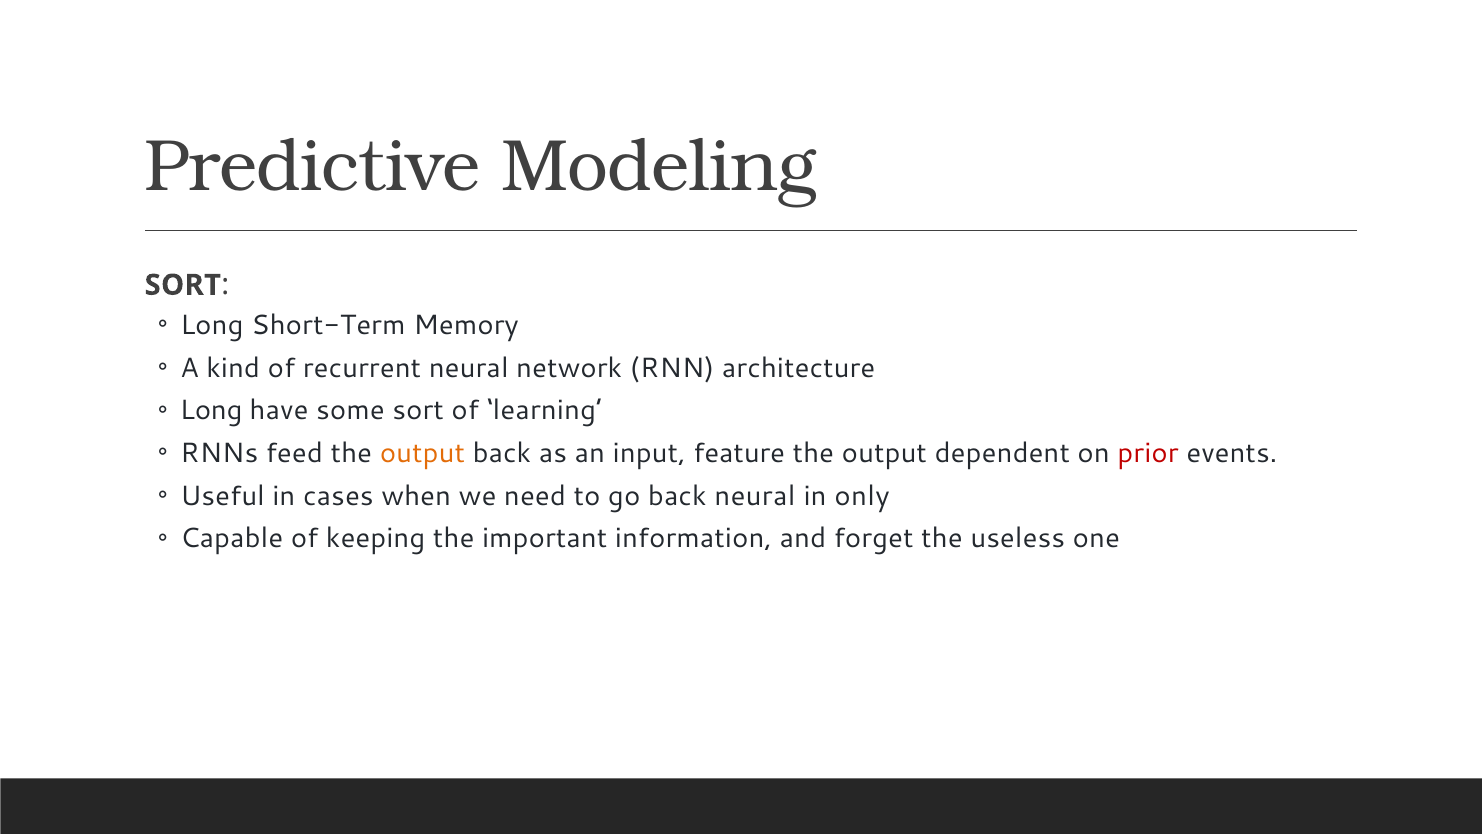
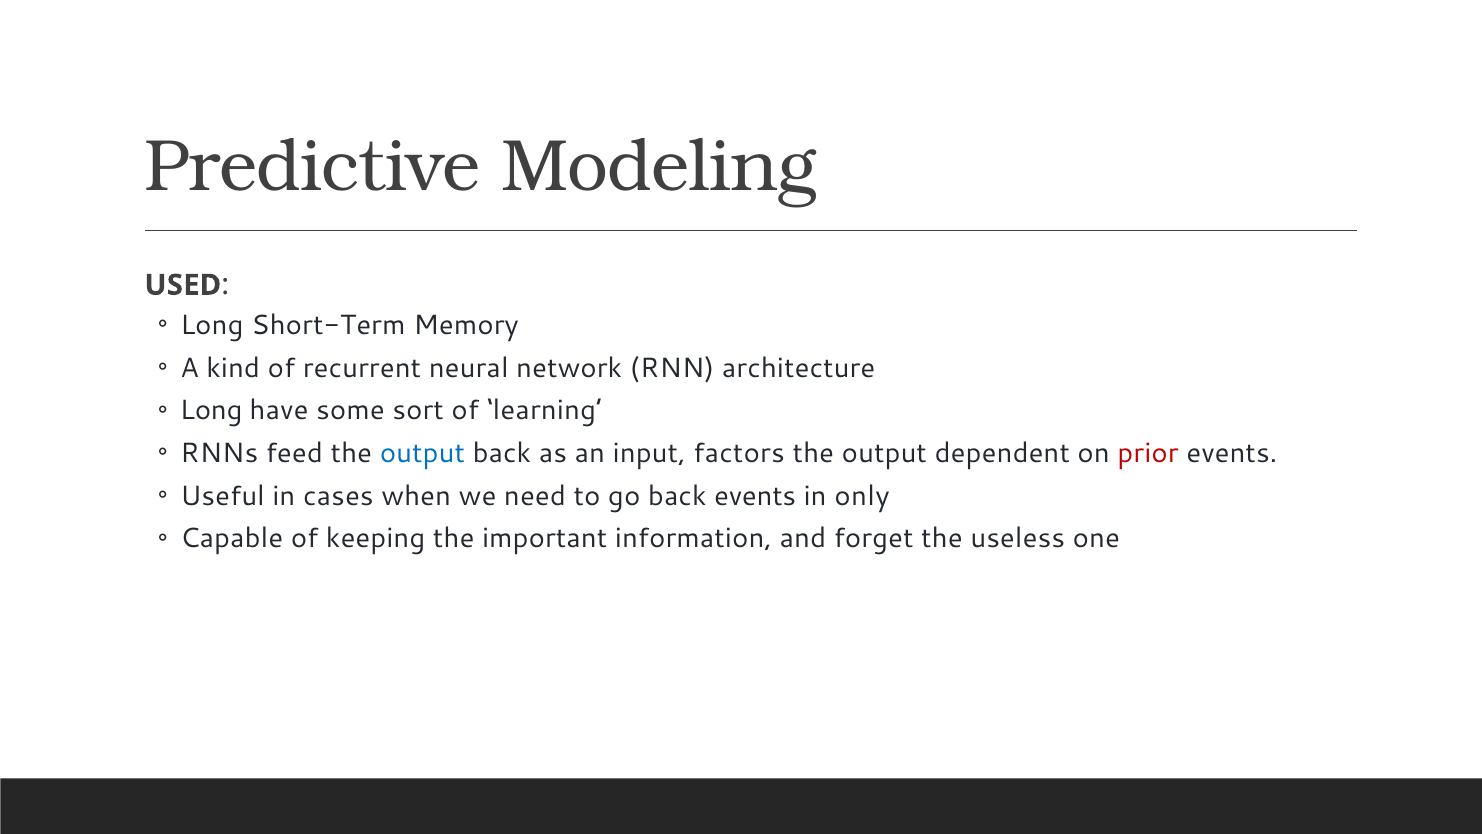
SORT: SORT -> USED (183, 285)
output colour: orange -> blue (422, 453)
feature: feature -> factors (739, 453)
back neural: neural -> events (755, 496)
